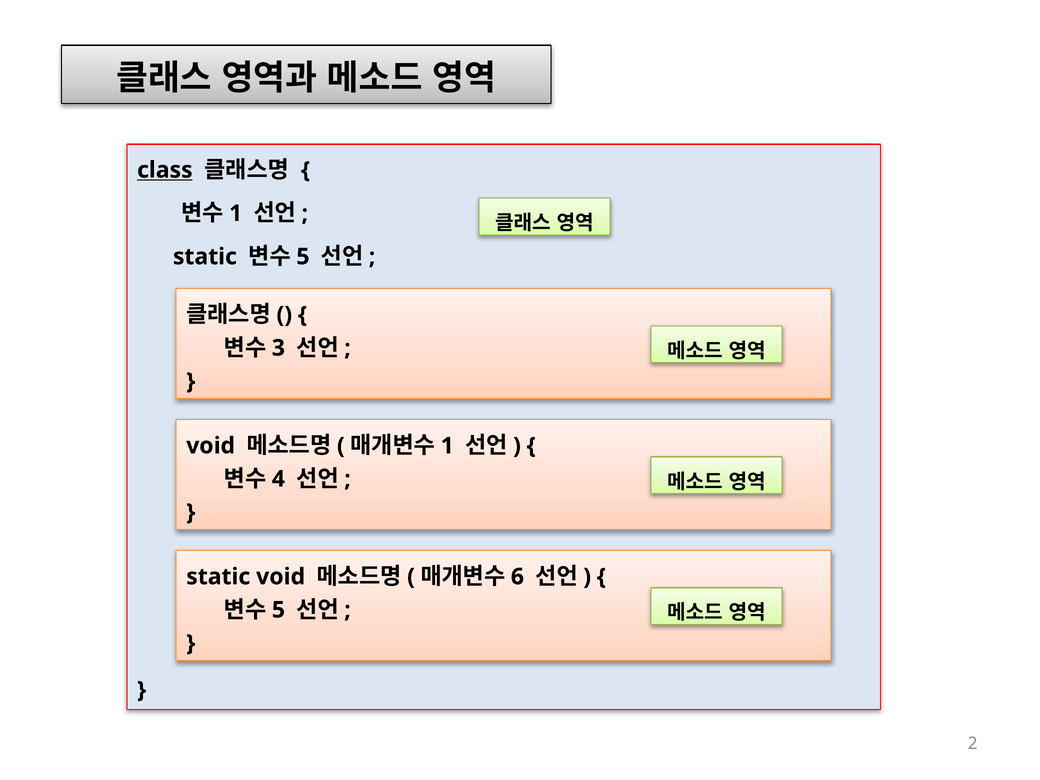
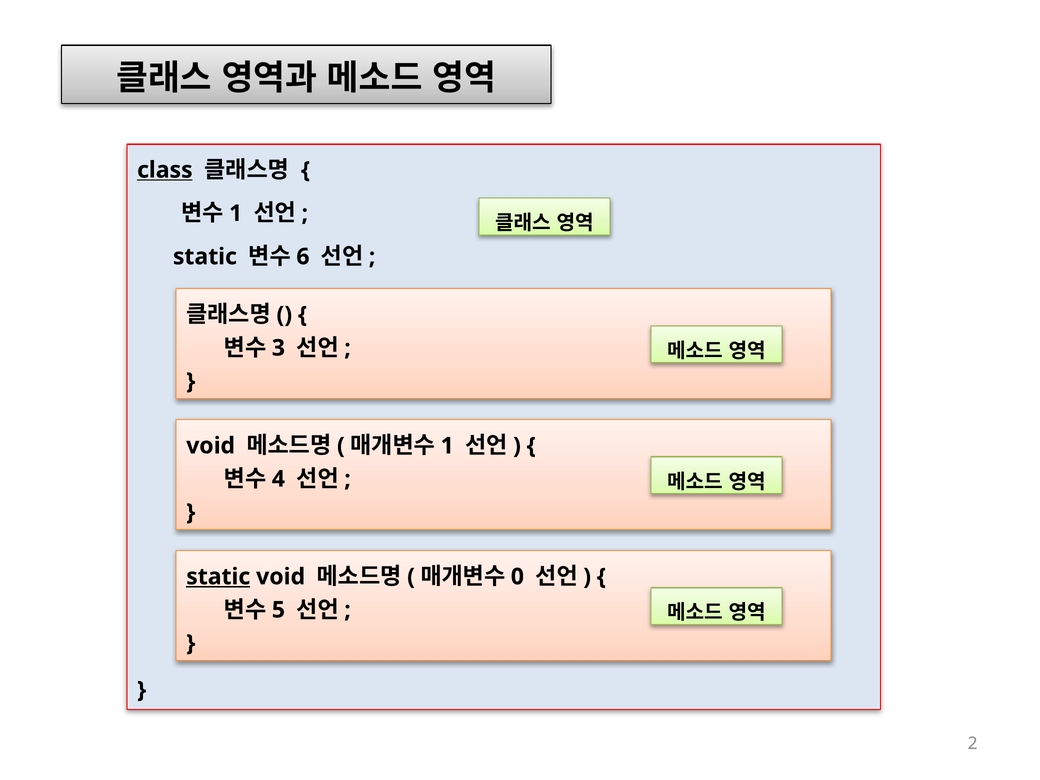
5: 5 -> 6 (303, 257)
static underline: none -> present (218, 577)
6: 6 -> 0 (517, 577)
